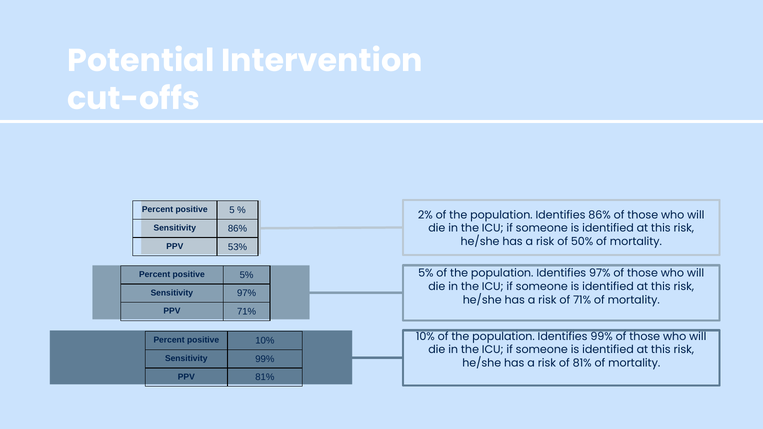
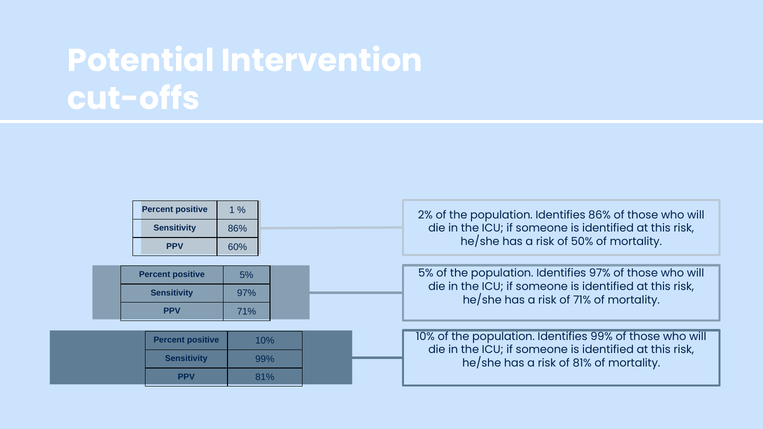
5: 5 -> 1 (232, 210)
53%: 53% -> 60% (238, 247)
